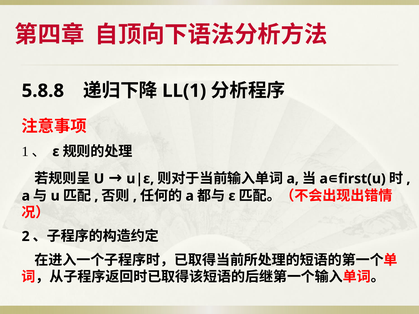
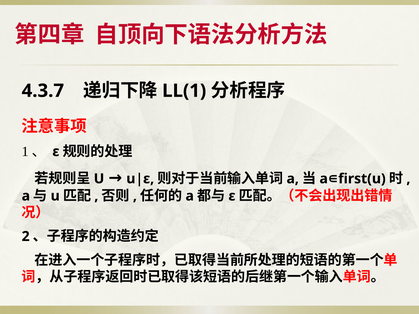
5.8.8: 5.8.8 -> 4.3.7 (43, 91)
